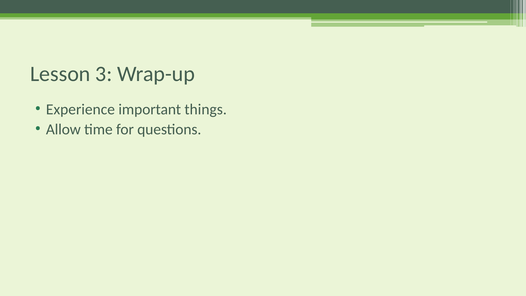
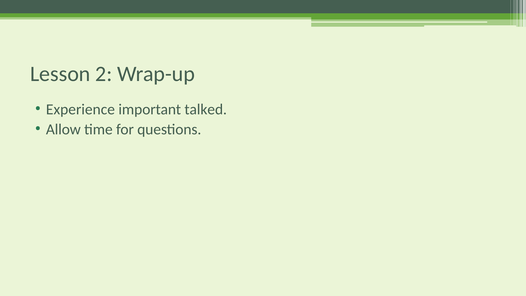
3: 3 -> 2 (104, 74)
things: things -> talked (206, 109)
